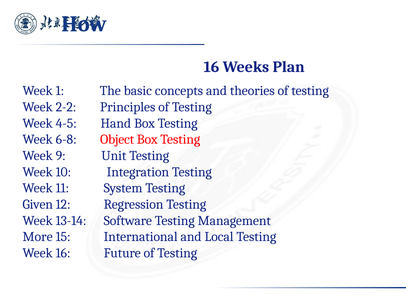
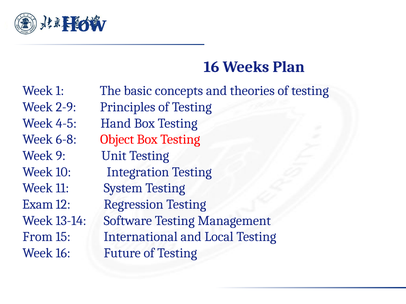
2-2: 2-2 -> 2-9 (66, 107)
Given: Given -> Exam (38, 205)
More: More -> From (38, 237)
